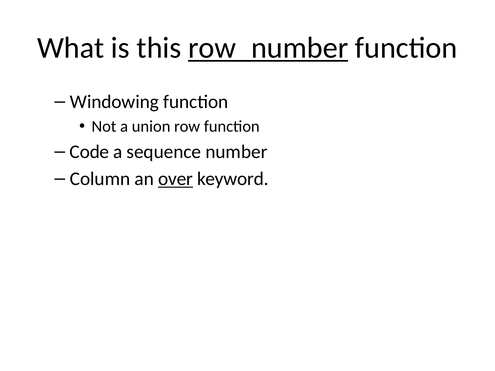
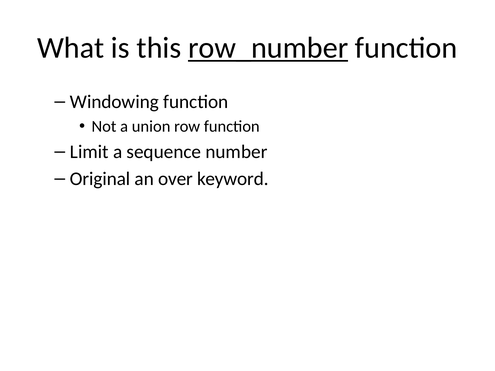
Code: Code -> Limit (89, 152)
Column: Column -> Original (100, 179)
over underline: present -> none (176, 179)
